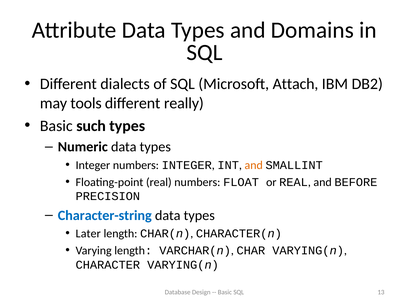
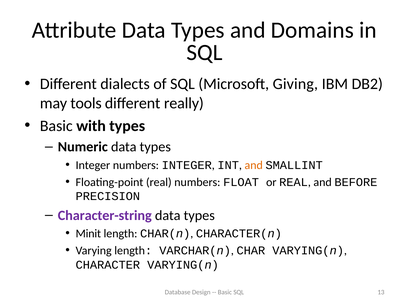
Attach: Attach -> Giving (295, 84)
such: such -> with (91, 126)
Character-string colour: blue -> purple (105, 216)
Later: Later -> Minit (88, 234)
